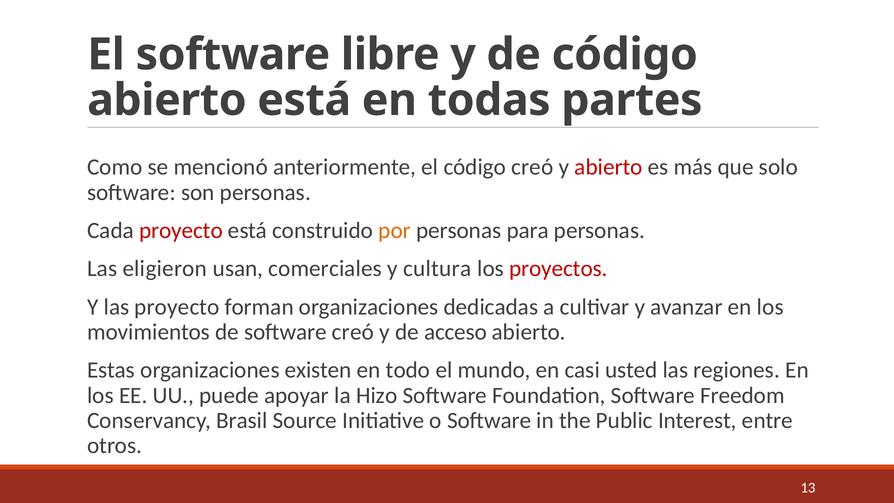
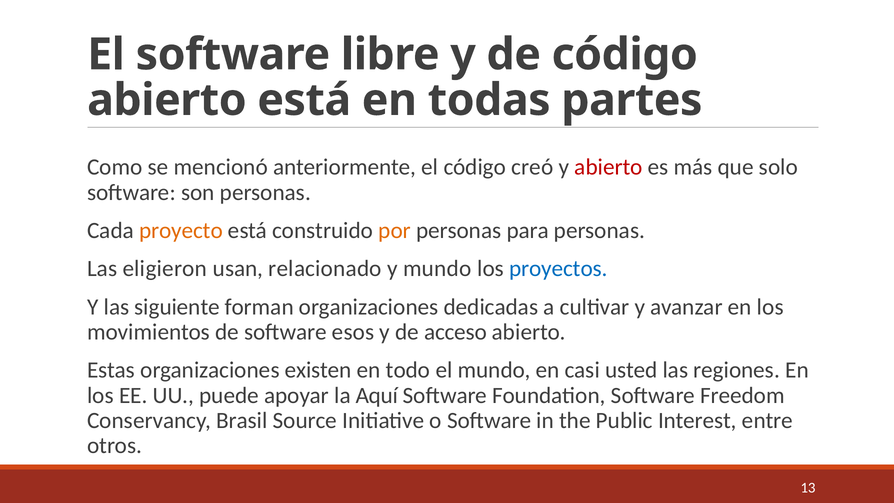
proyecto colour: red -> orange (181, 231)
comerciales: comerciales -> relacionado (325, 269)
y cultura: cultura -> mundo (437, 269)
proyectos colour: red -> blue (558, 269)
las proyecto: proyecto -> siguiente (177, 307)
software creó: creó -> esos (353, 332)
Hizo: Hizo -> Aquí (377, 395)
